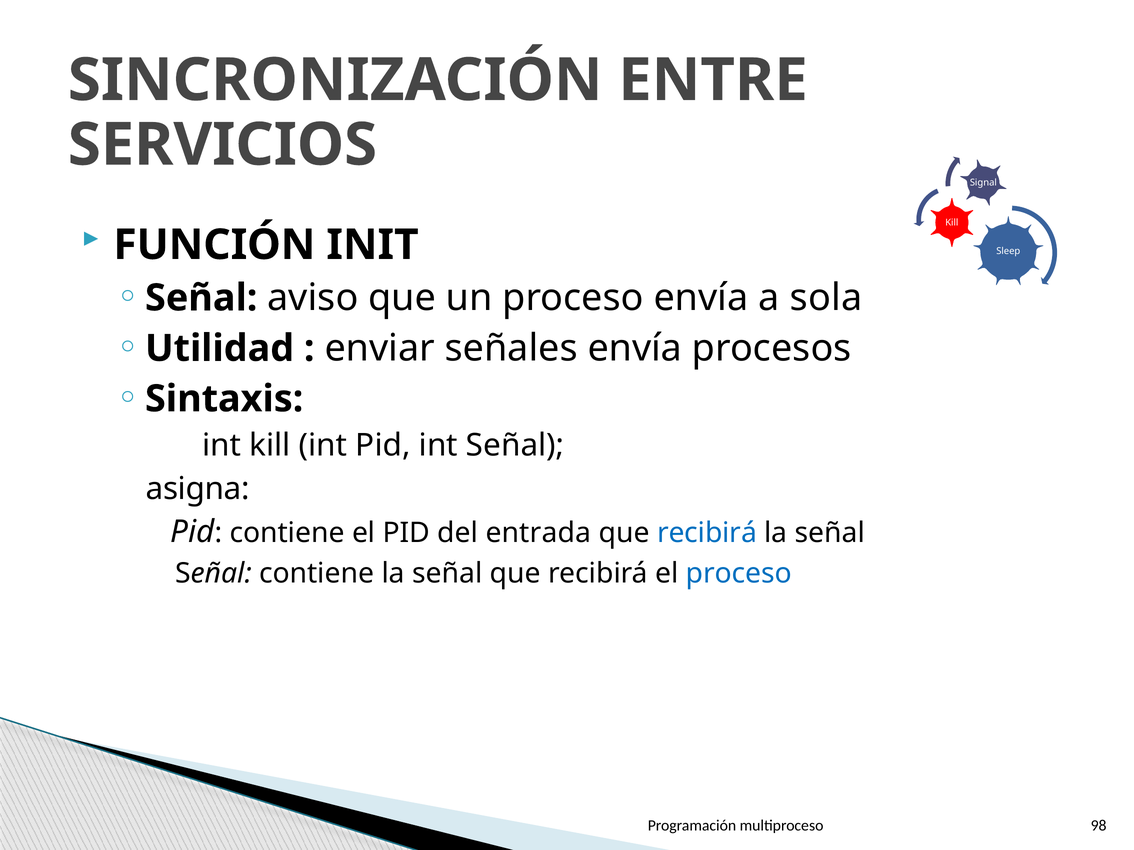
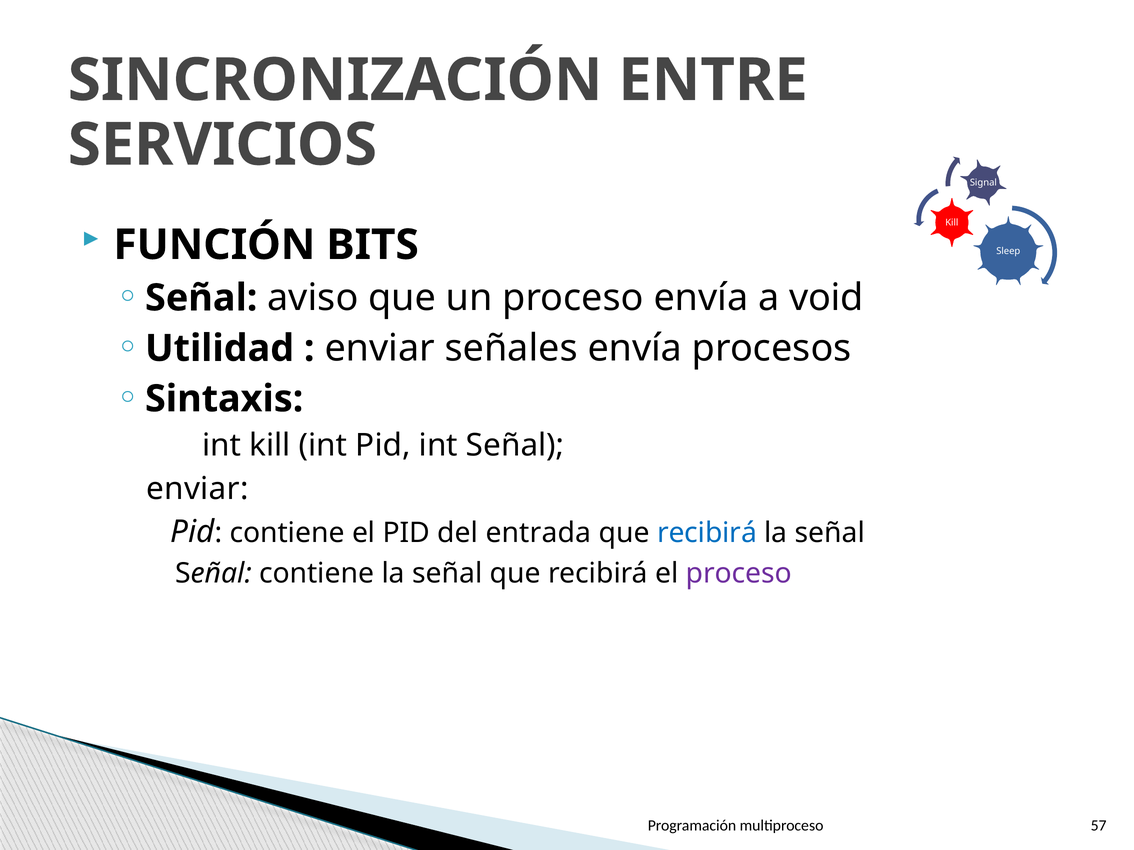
INIT: INIT -> BITS (373, 245)
sola: sola -> void (826, 298)
asigna: asigna -> enviar (197, 489)
proceso colour: blue -> purple (739, 574)
98: 98 -> 57 (1099, 826)
